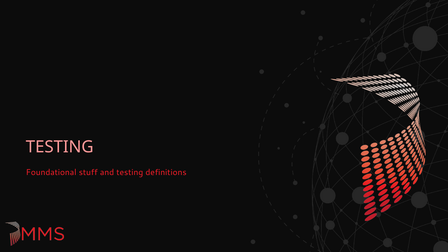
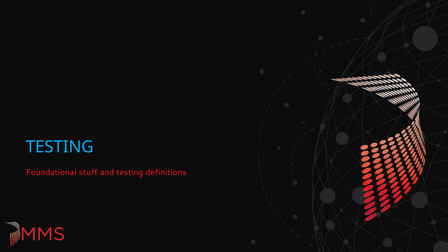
TESTING colour: pink -> light blue (60, 147)
